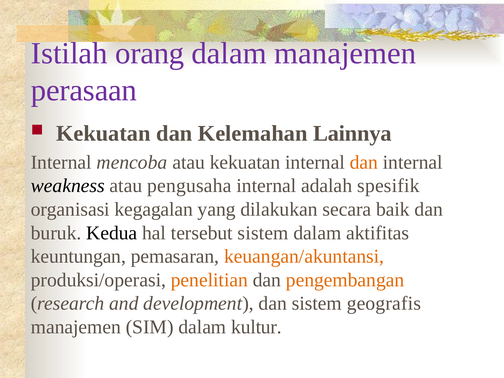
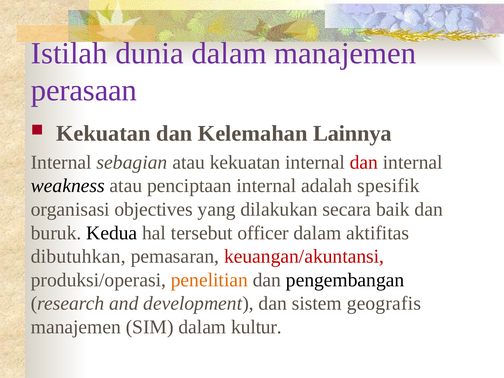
orang: orang -> dunia (150, 53)
mencoba: mencoba -> sebagian (132, 162)
dan colour: orange -> red (364, 162)
pengusaha: pengusaha -> penciptaan (189, 186)
kegagalan: kegagalan -> objectives (154, 209)
tersebut sistem: sistem -> officer (263, 233)
keuntungan: keuntungan -> dibutuhkan (78, 256)
keuangan/akuntansi colour: orange -> red (304, 256)
pengembangan colour: orange -> black (345, 280)
